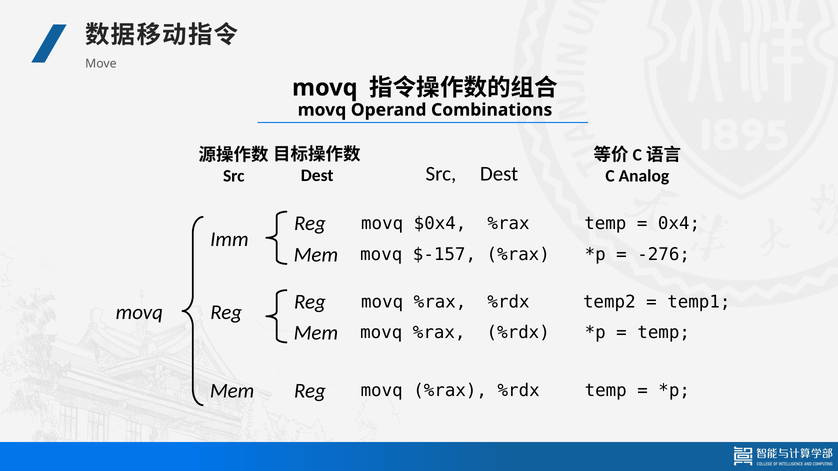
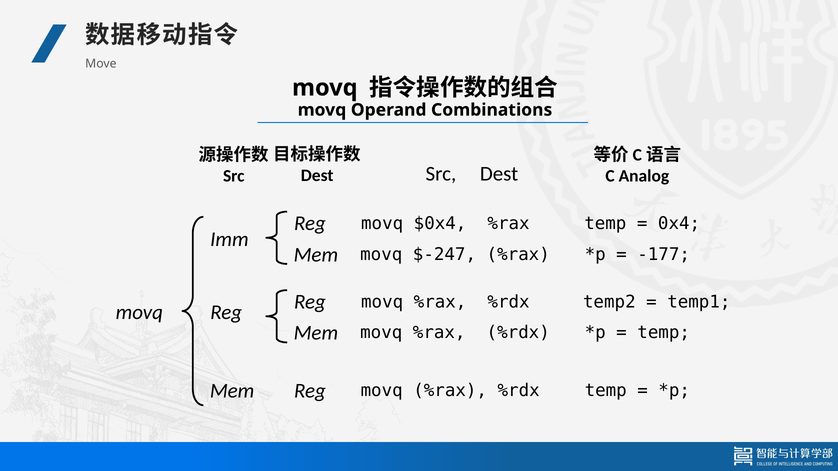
$-157: $-157 -> $-247 (444, 255)
-276: -276 -> -177 (664, 255)
